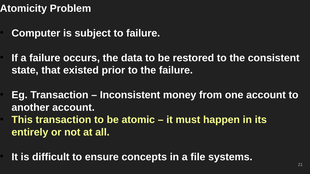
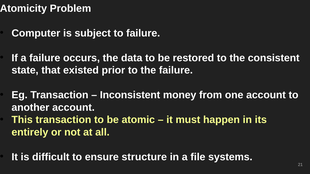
concepts: concepts -> structure (144, 157)
